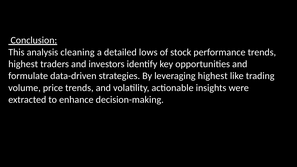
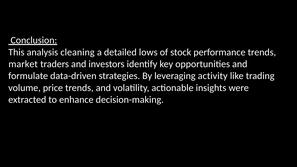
highest: highest -> market (23, 64)
leveraging highest: highest -> activity (213, 76)
